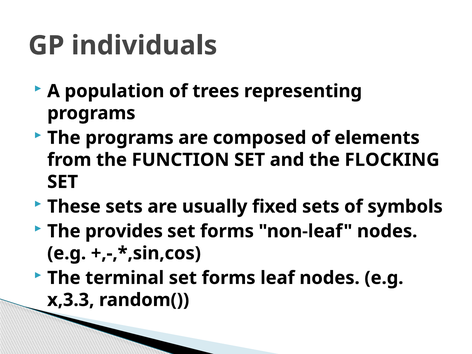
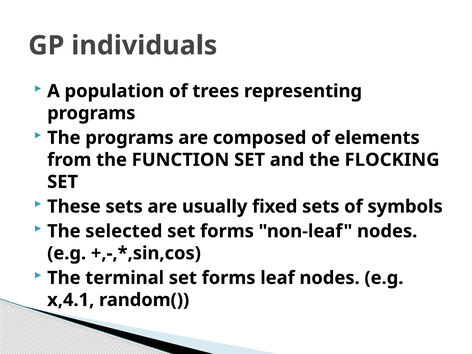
provides: provides -> selected (124, 231)
x,3.3: x,3.3 -> x,4.1 (71, 300)
